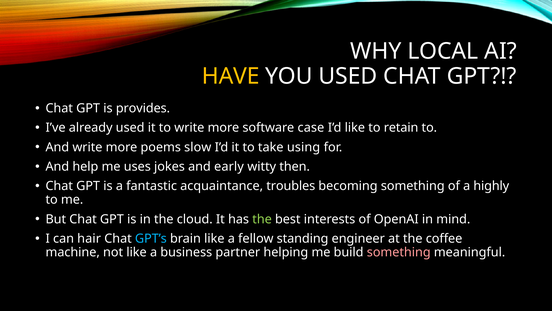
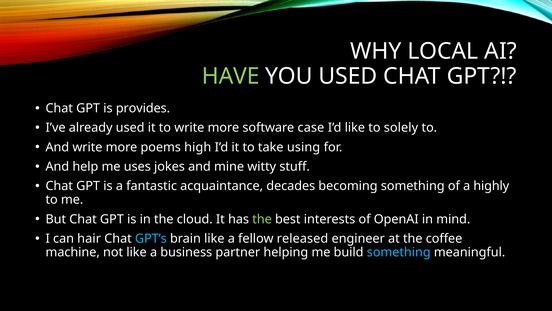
HAVE colour: yellow -> light green (231, 76)
retain: retain -> solely (401, 128)
slow: slow -> high (198, 147)
early: early -> mine (229, 166)
then: then -> stuff (295, 166)
troubles: troubles -> decades (291, 186)
standing: standing -> released (302, 238)
something colour: pink -> light blue (399, 252)
